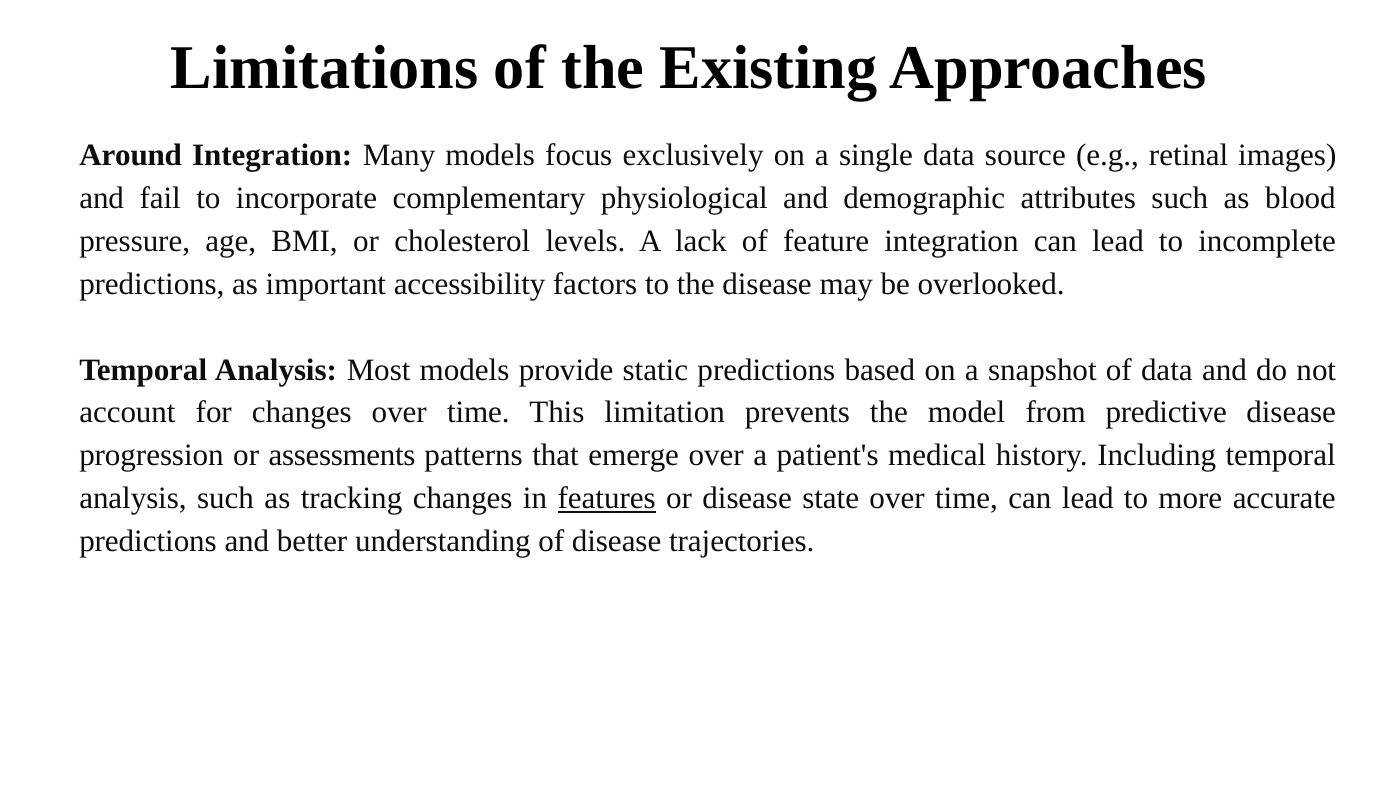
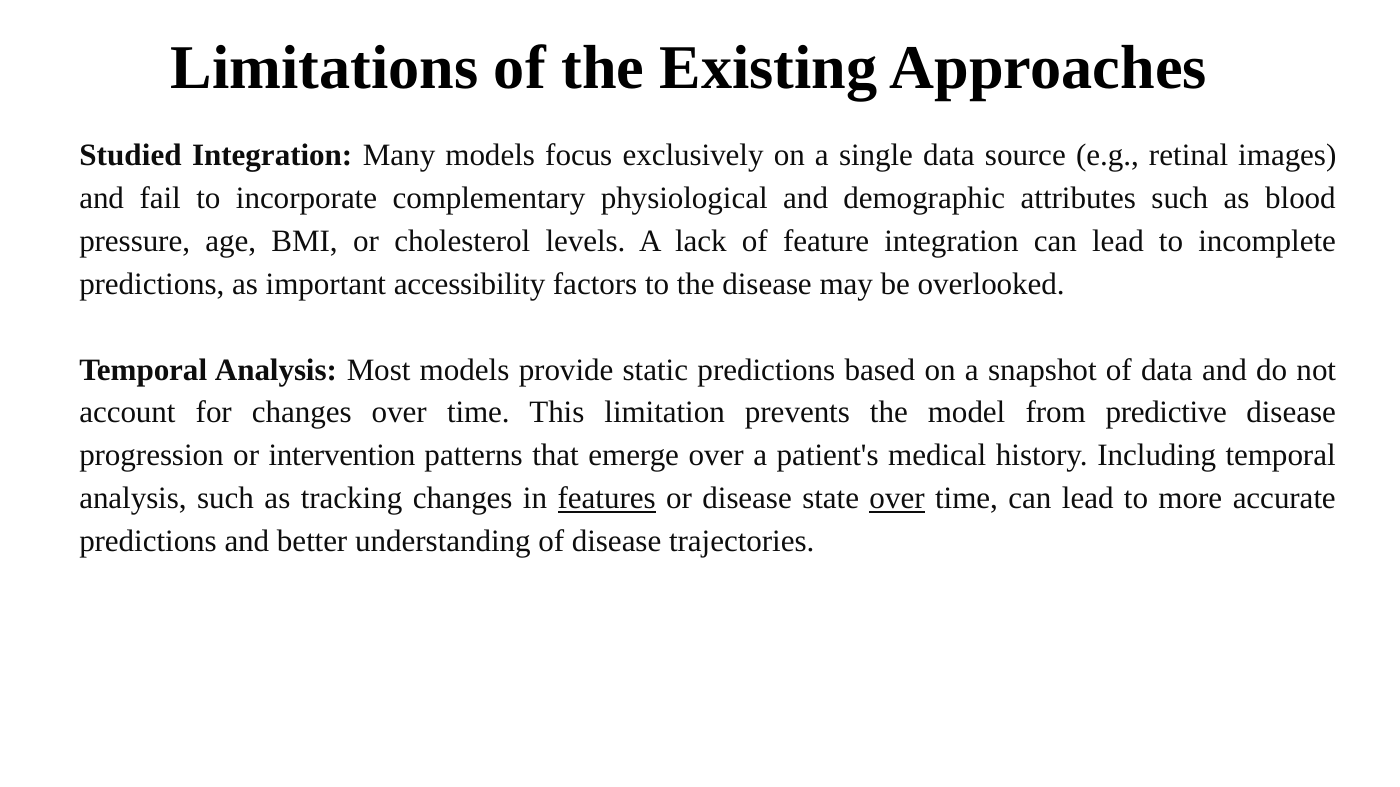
Around: Around -> Studied (130, 156)
assessments: assessments -> intervention (342, 456)
over underline: none -> present (897, 499)
